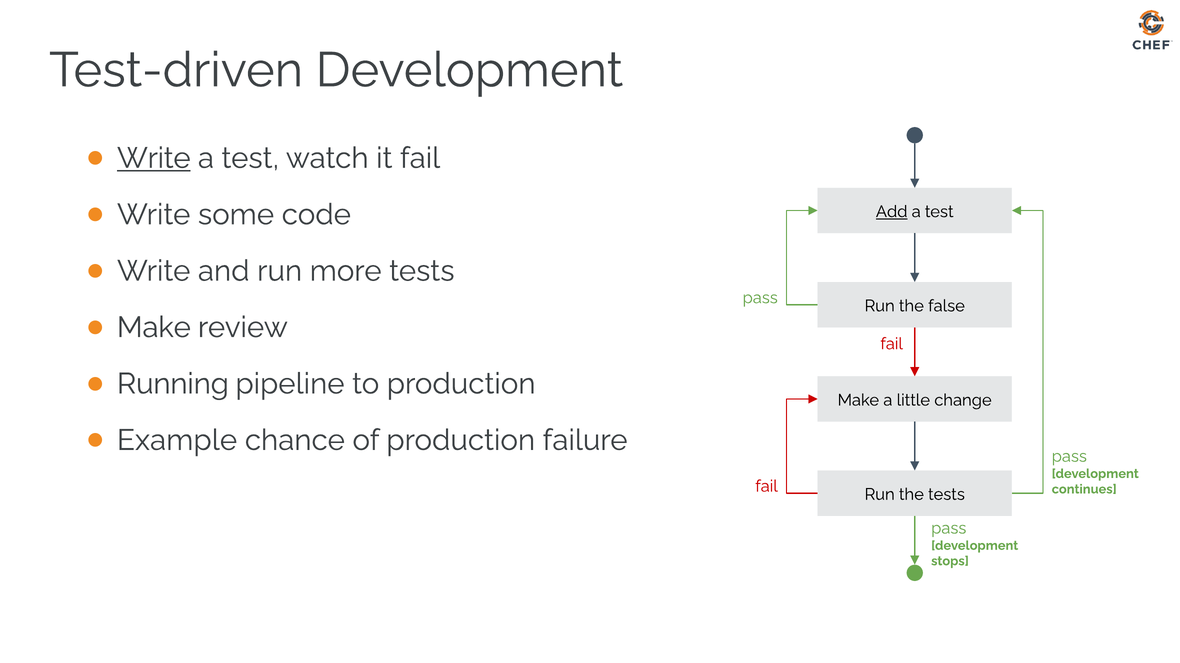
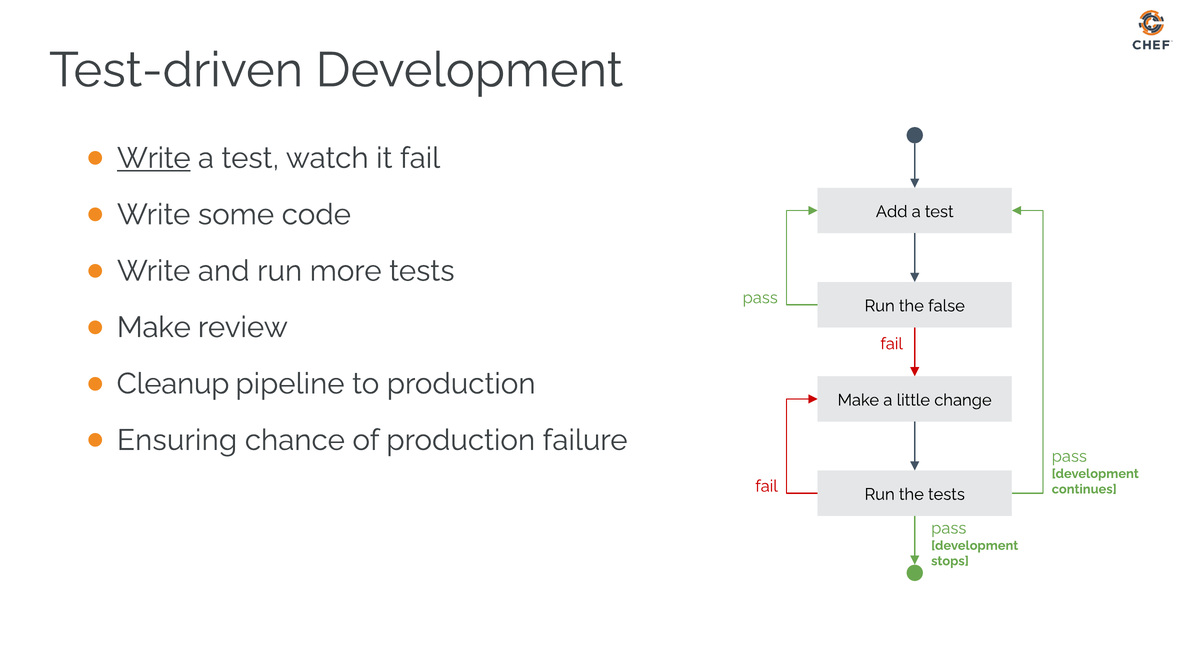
Add underline: present -> none (892, 212)
Running: Running -> Cleanup (173, 384)
Example: Example -> Ensuring (177, 441)
